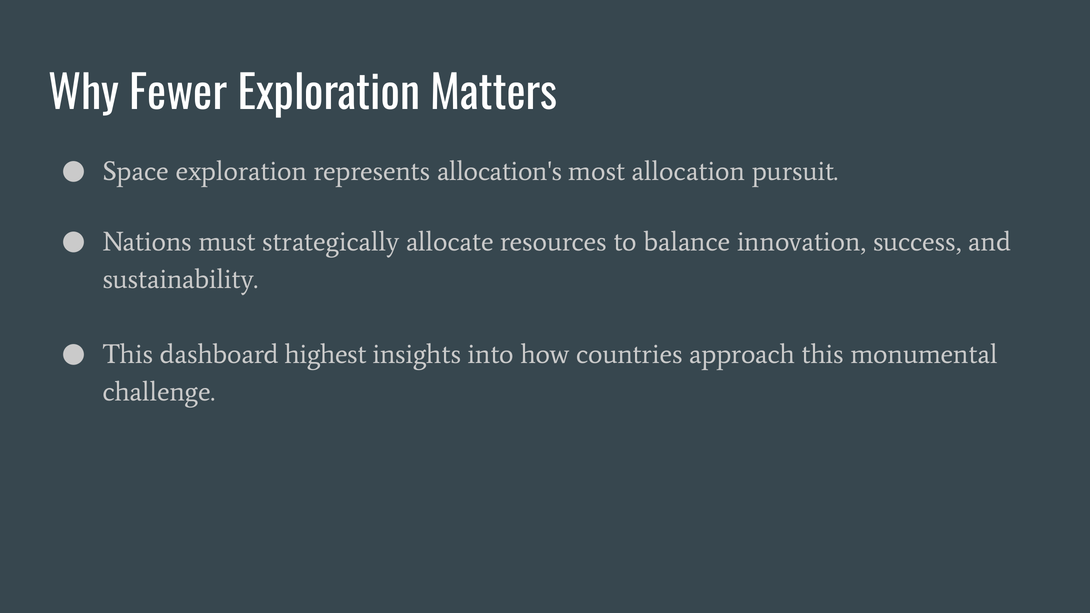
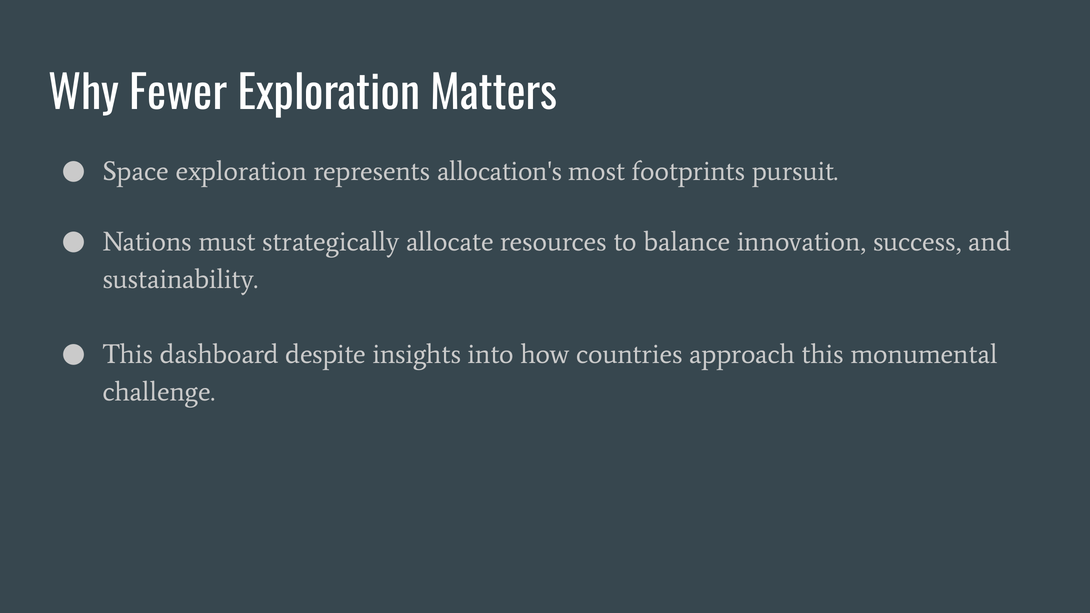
allocation: allocation -> footprints (689, 171)
highest: highest -> despite (326, 354)
